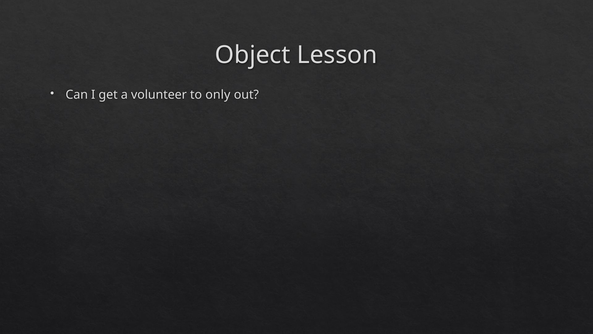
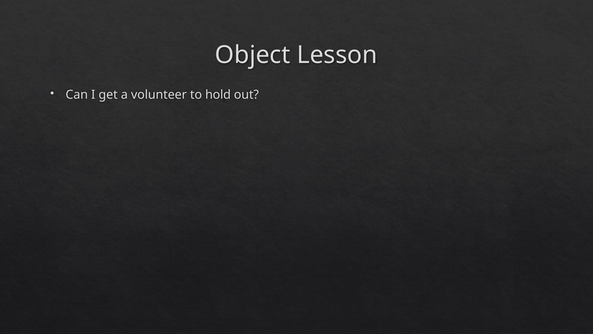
only: only -> hold (218, 95)
